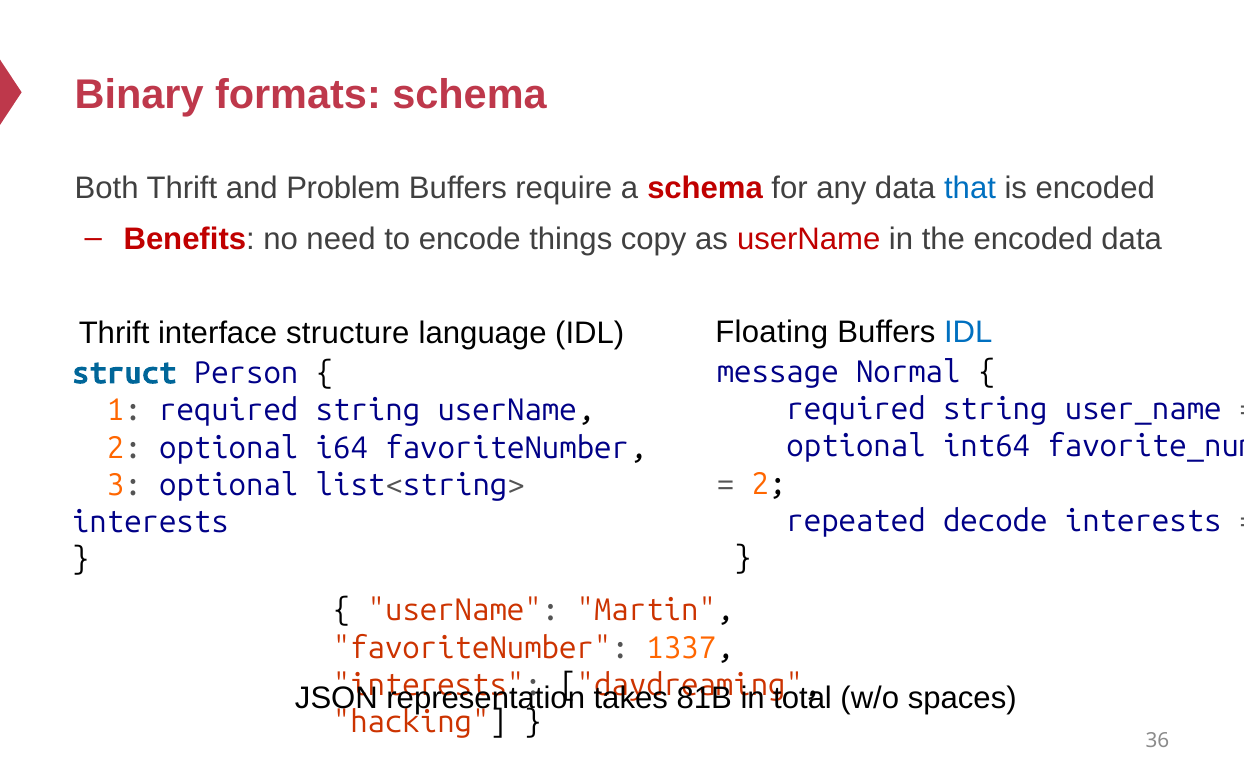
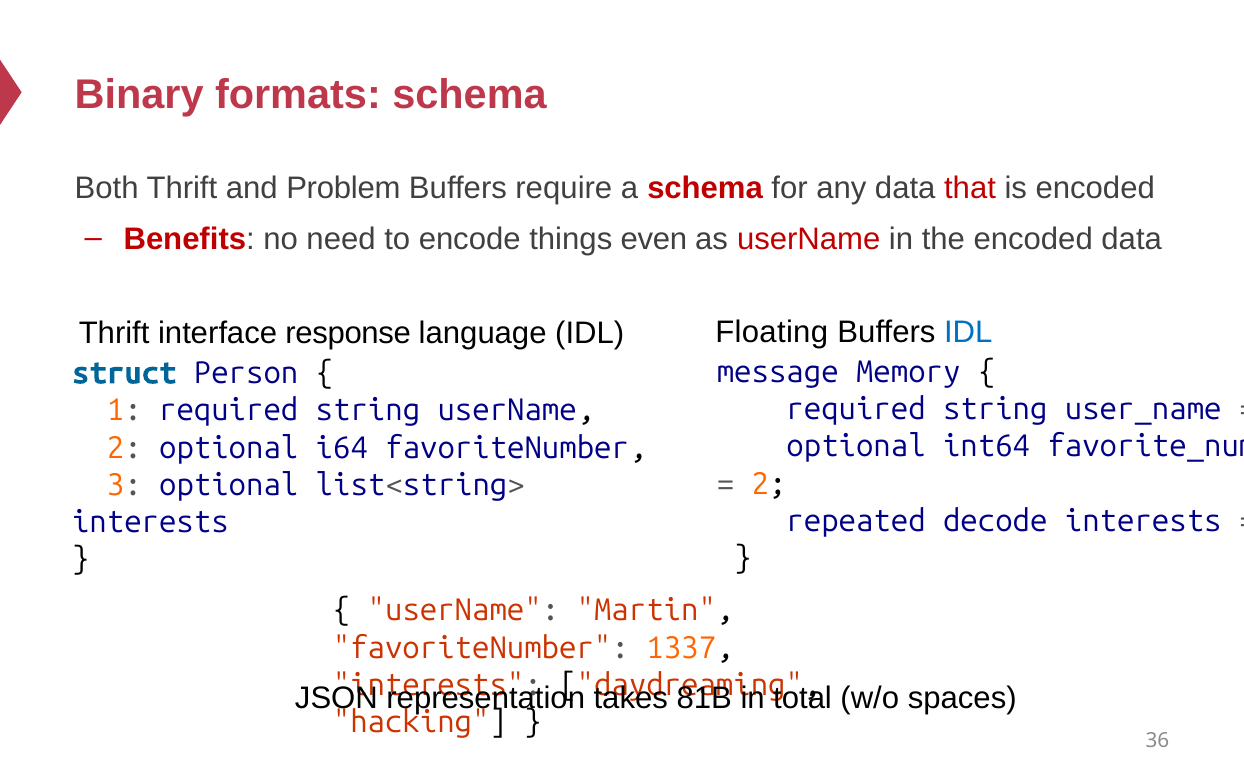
that colour: blue -> red (970, 188)
copy: copy -> even (654, 239)
structure: structure -> response (348, 333)
Normal: Normal -> Memory (908, 372)
